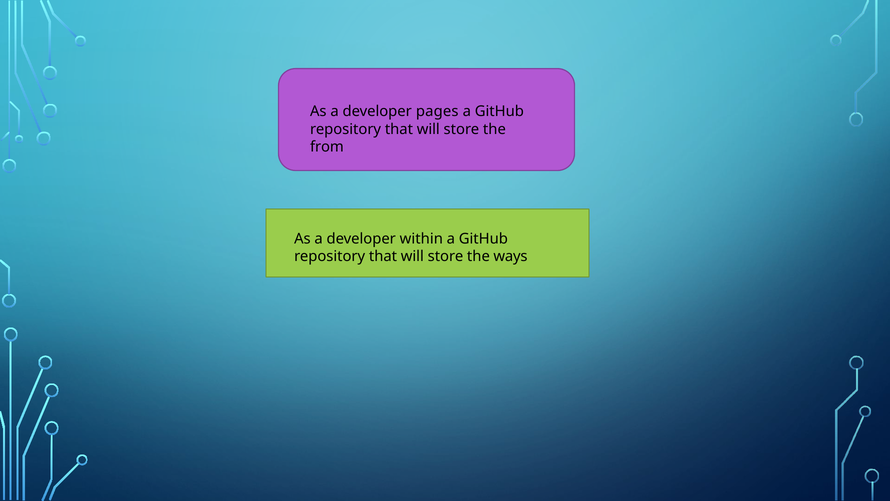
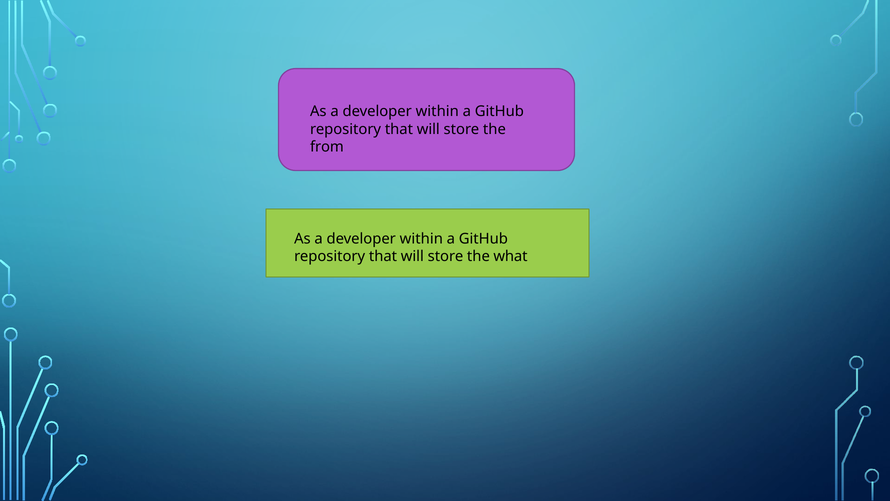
pages: pages -> within (437, 111)
ways: ways -> what (510, 256)
